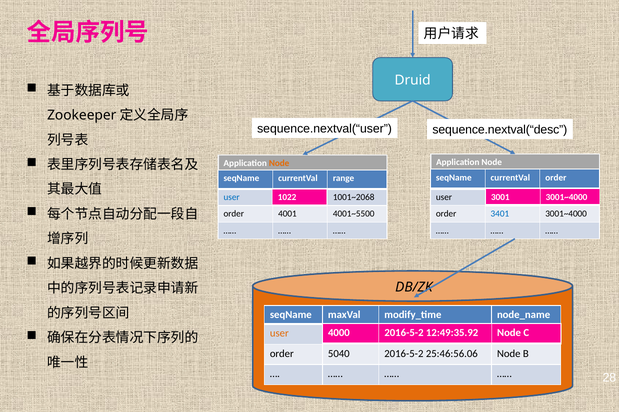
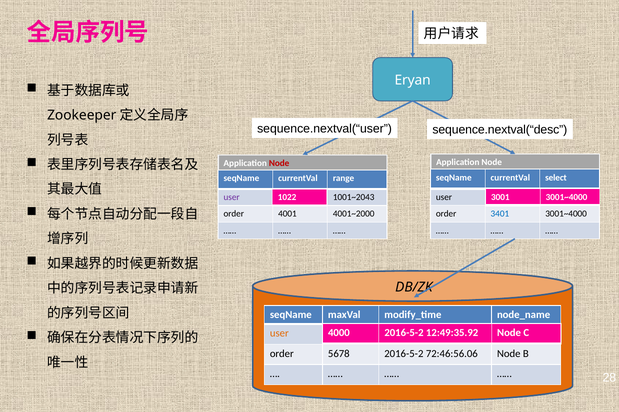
Druid: Druid -> Eryan (413, 80)
Node colour: orange -> red (279, 163)
currentVal order: order -> select (556, 178)
user colour: blue -> purple (232, 198)
1001~2068: 1001~2068 -> 1001~2043 (354, 198)
4001~5500: 4001~5500 -> 4001~2000 (354, 214)
5040: 5040 -> 5678 (339, 354)
25:46:56.06: 25:46:56.06 -> 72:46:56.06 (452, 354)
